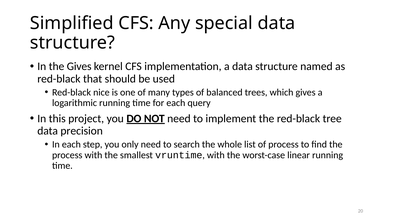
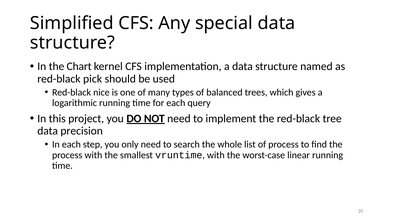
the Gives: Gives -> Chart (79, 66)
that: that -> pick (93, 79)
